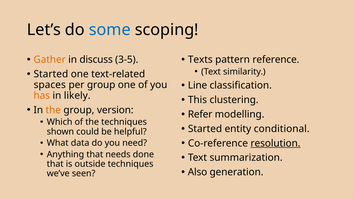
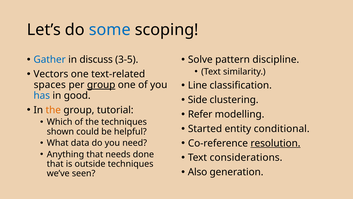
Gather colour: orange -> blue (50, 59)
Texts: Texts -> Solve (200, 59)
reference: reference -> discipline (276, 59)
Started: Started -> Vectors (51, 74)
group underline: none -> present (101, 85)
has colour: orange -> blue (42, 95)
likely: likely -> good (77, 95)
This: This -> Side (198, 100)
version: version -> tutorial (115, 110)
summarization: summarization -> considerations (246, 157)
